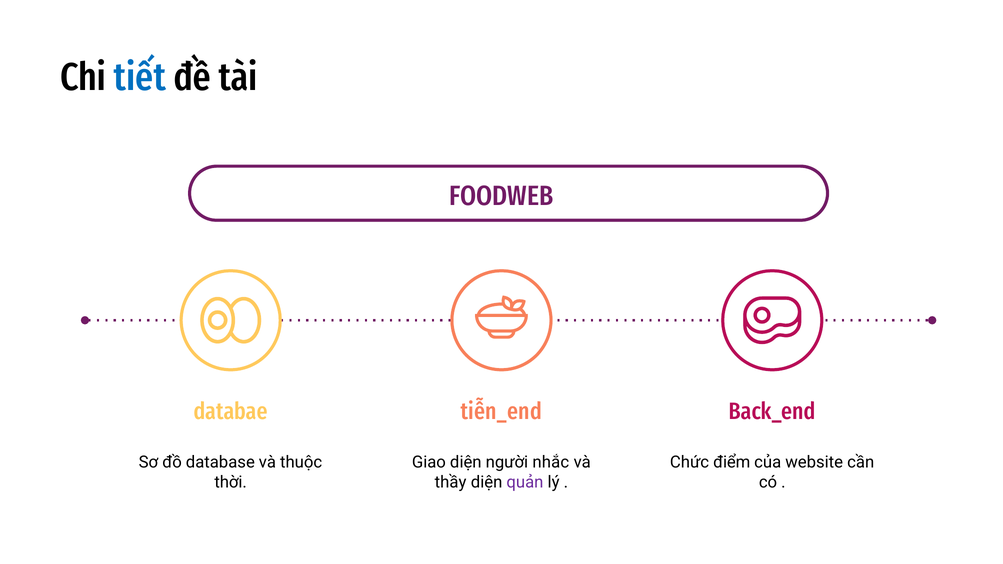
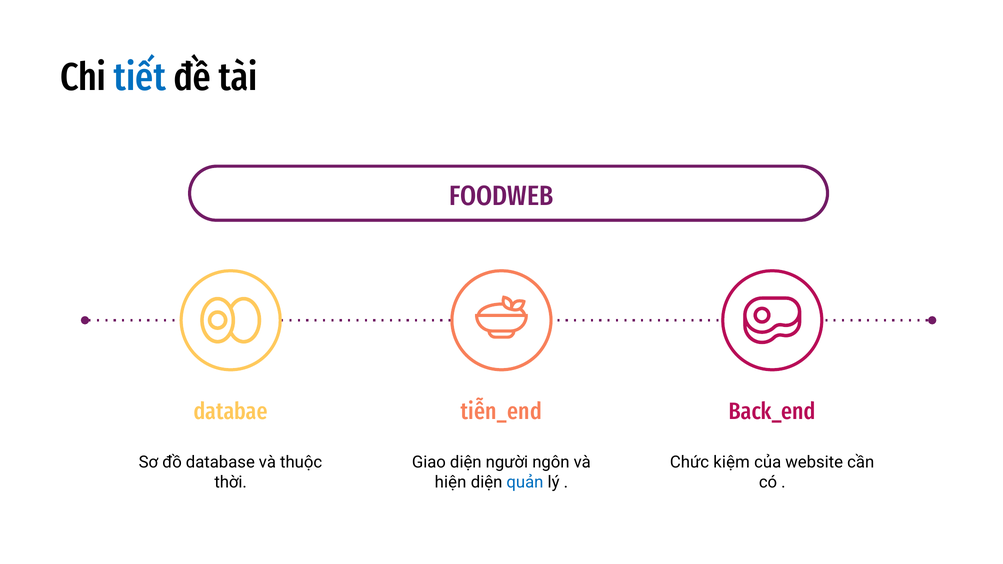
nhắc: nhắc -> ngôn (551, 462)
điểm: điểm -> kiệm (732, 462)
thầy: thầy -> hiện (451, 482)
quản colour: purple -> blue (525, 482)
